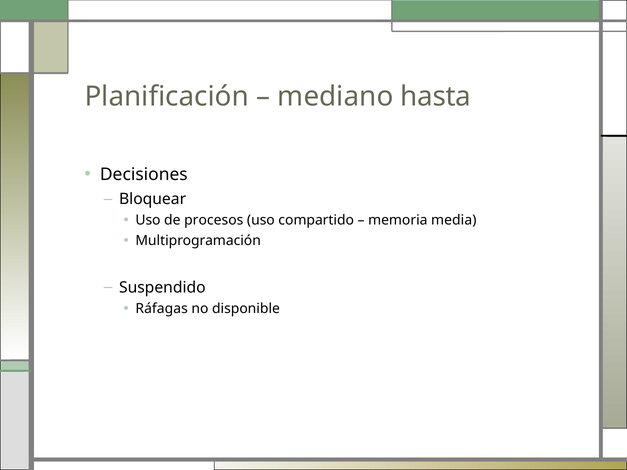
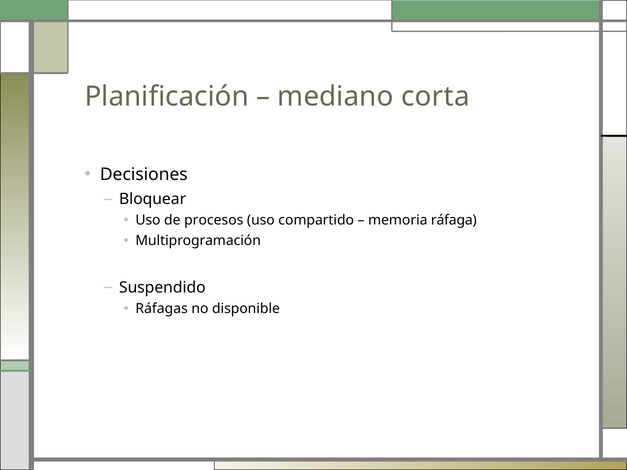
hasta: hasta -> corta (435, 97)
media: media -> ráfaga (454, 220)
